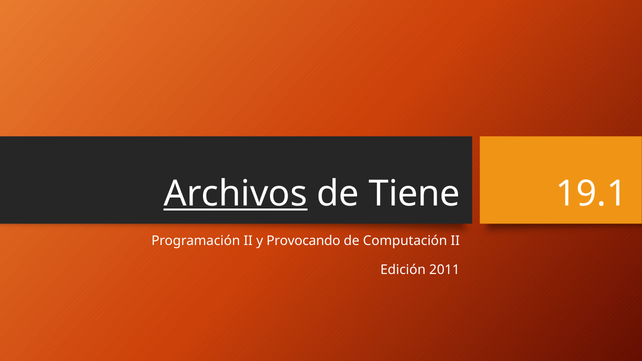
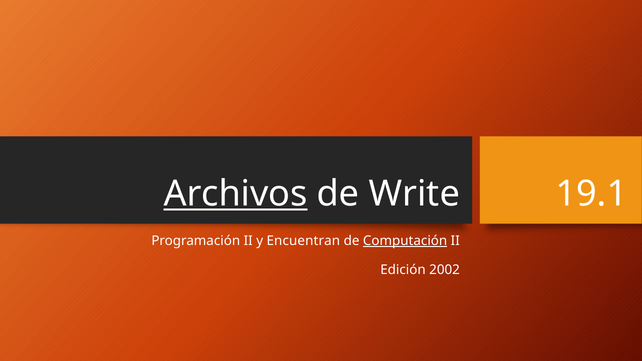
Tiene: Tiene -> Write (414, 194)
Provocando: Provocando -> Encuentran (303, 241)
Computación underline: none -> present (405, 241)
2011: 2011 -> 2002 (445, 270)
